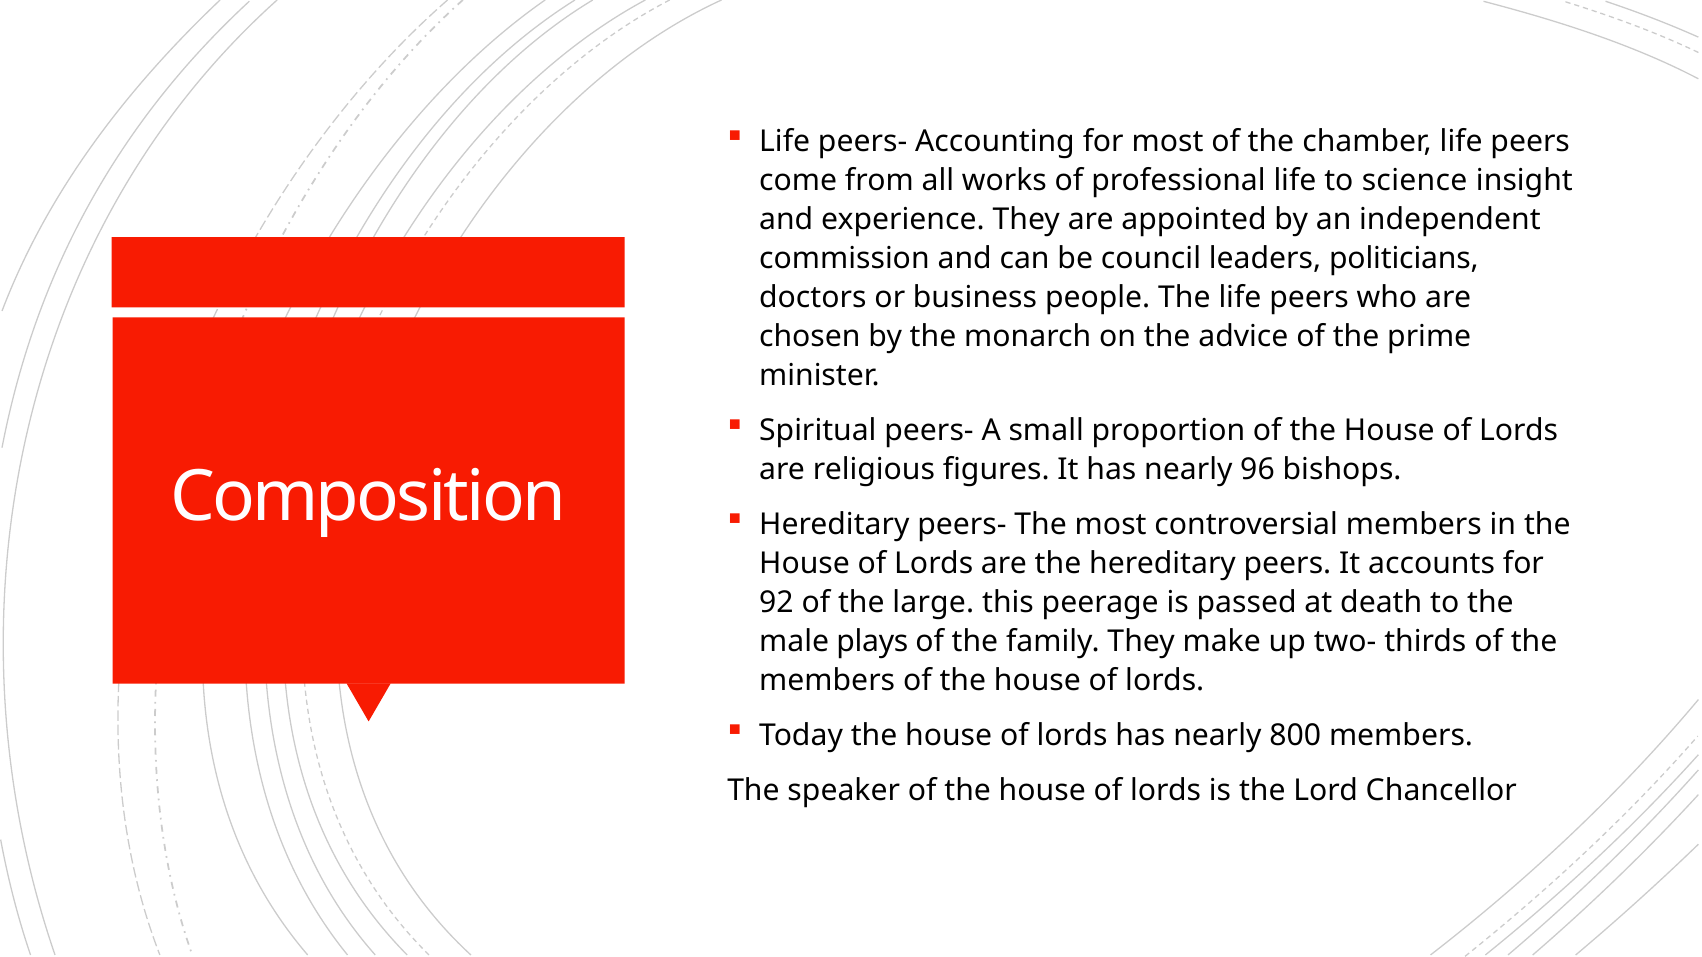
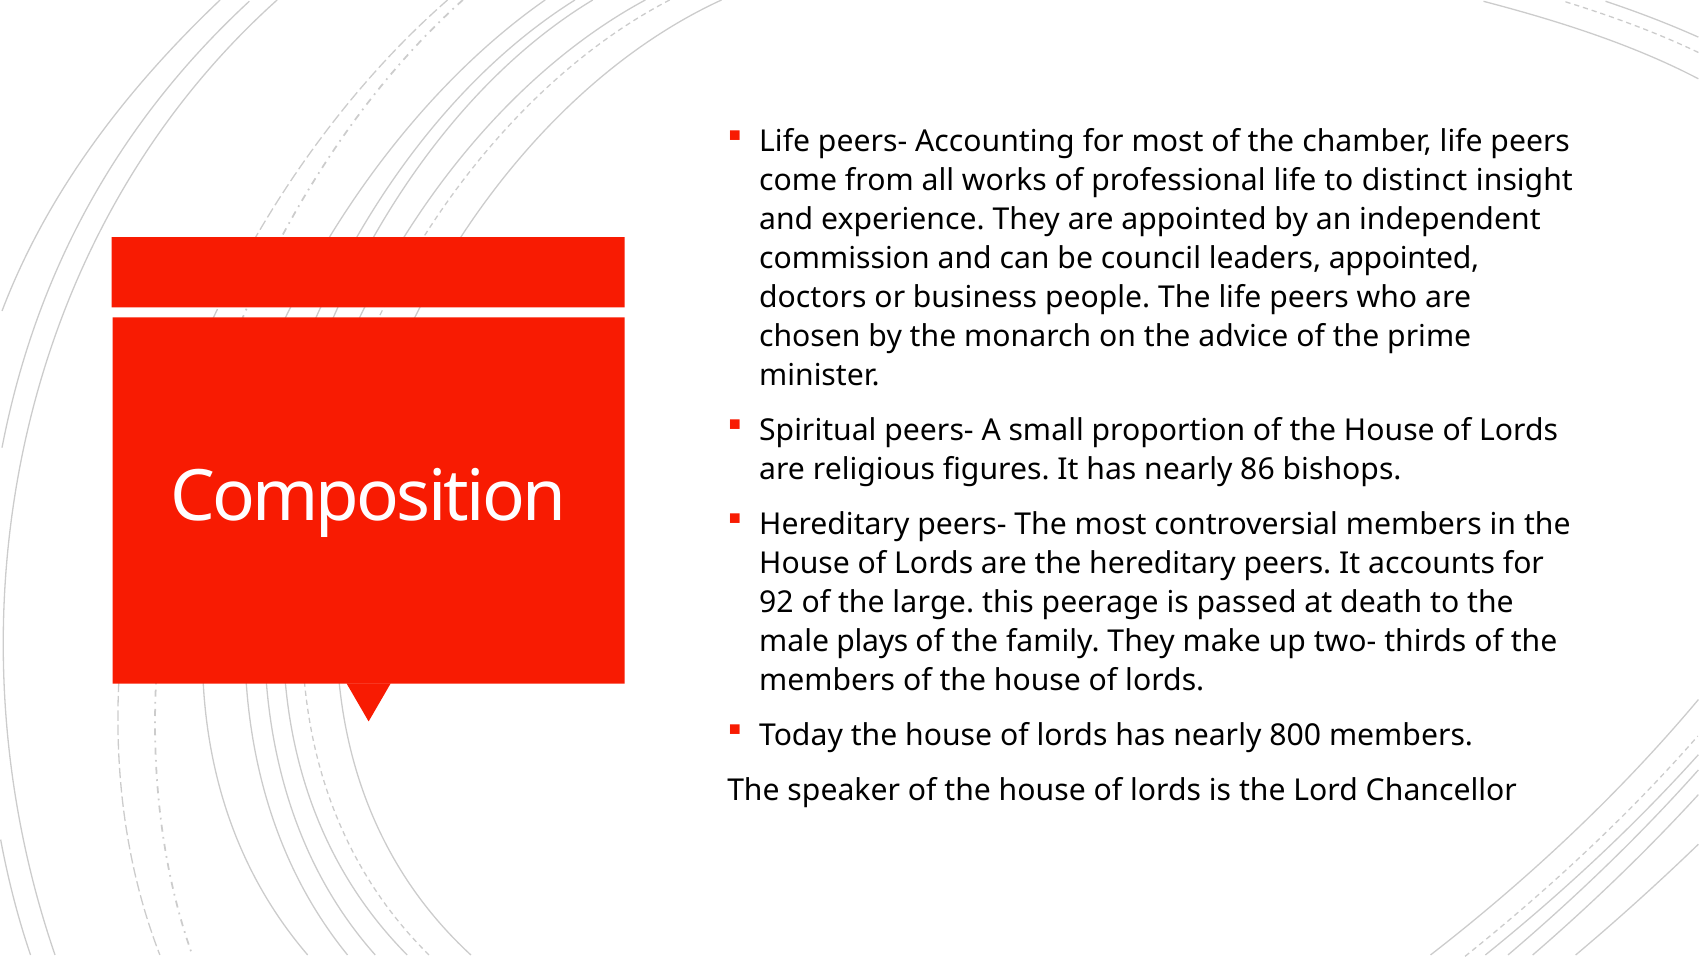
science: science -> distinct (1415, 181)
leaders politicians: politicians -> appointed (1404, 259)
96: 96 -> 86 (1257, 470)
